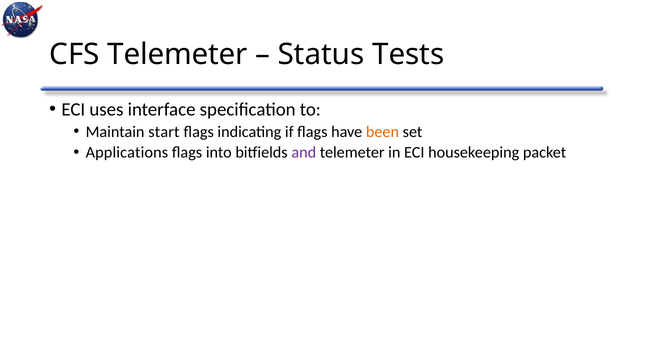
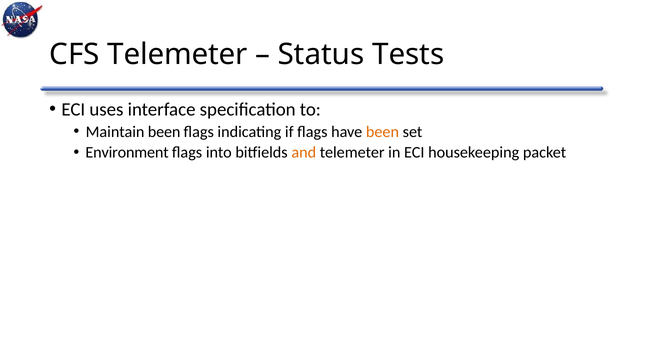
Maintain start: start -> been (164, 132)
Applications: Applications -> Environment (127, 153)
and colour: purple -> orange (304, 153)
